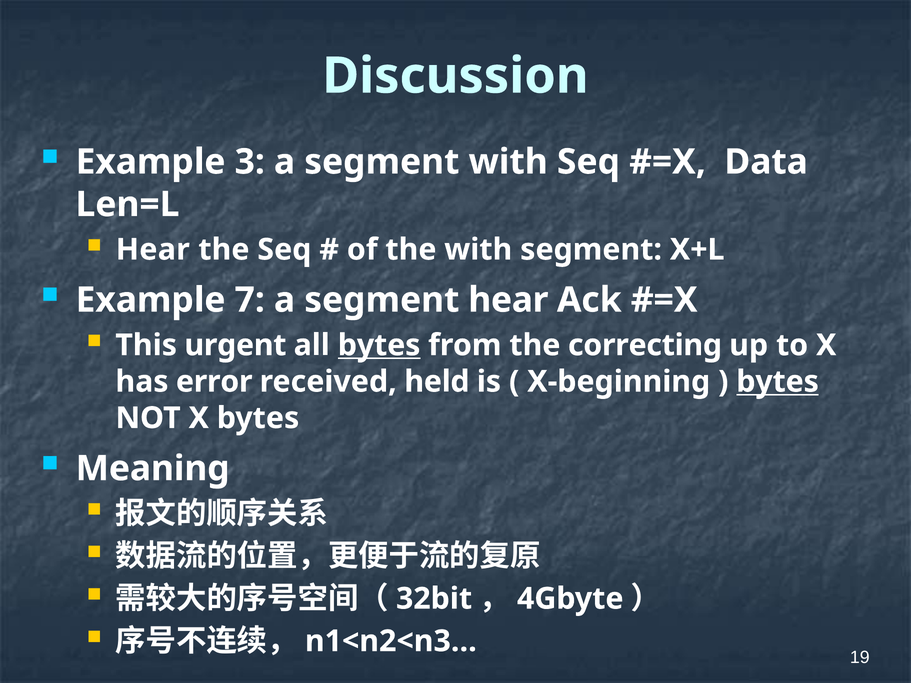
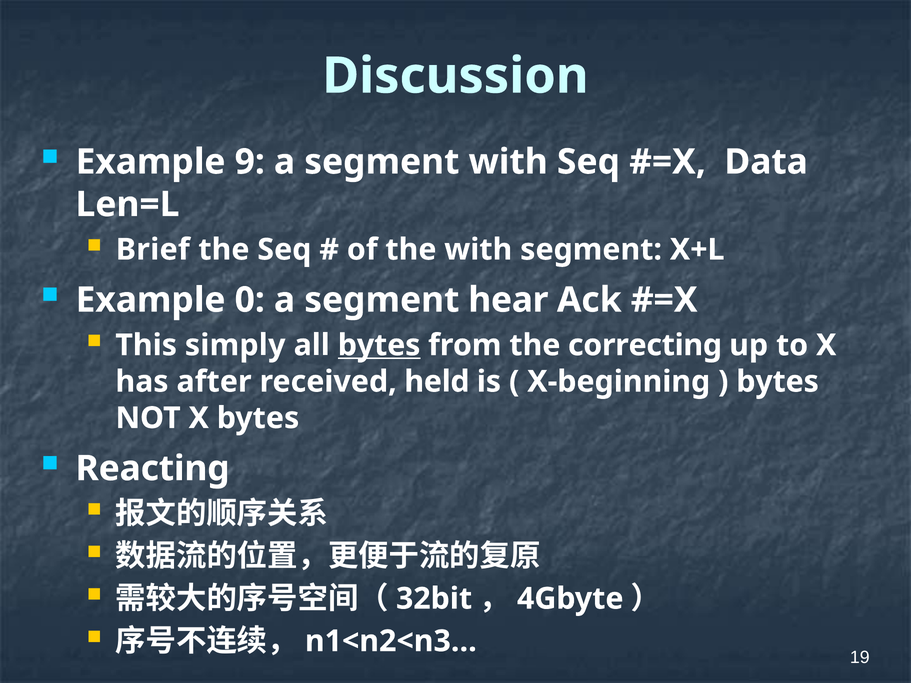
3: 3 -> 9 (250, 162)
Hear: Hear -> Brief (153, 250)
7: 7 -> 0 (250, 300)
urgent: urgent -> simply (235, 345)
error: error -> after (214, 382)
bytes underline: present -> none (778, 382)
Meaning: Meaning -> Reacting (153, 469)
